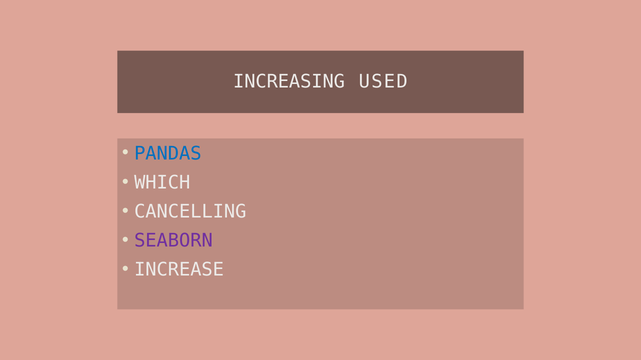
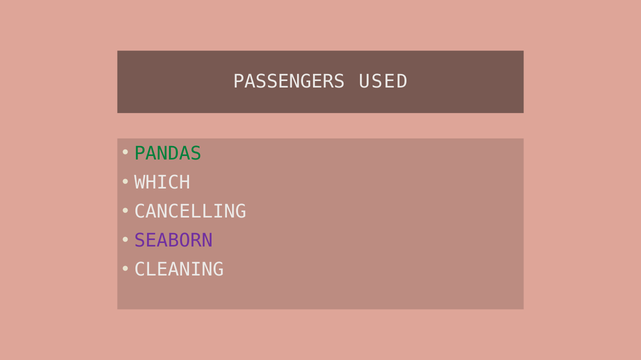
INCREASING: INCREASING -> PASSENGERS (289, 82)
PANDAS colour: blue -> green (168, 154)
INCREASE: INCREASE -> CLEANING (179, 270)
